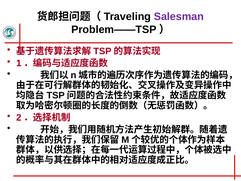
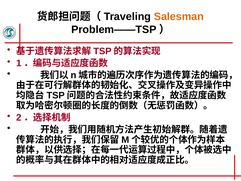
Salesman colour: purple -> orange (179, 17)
